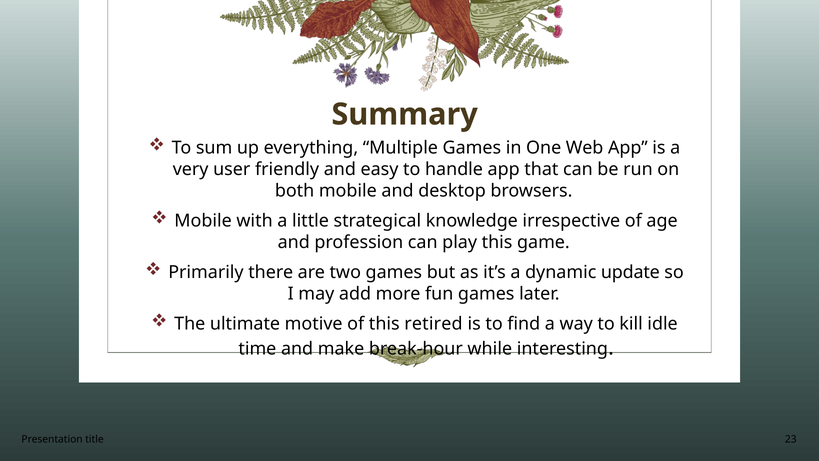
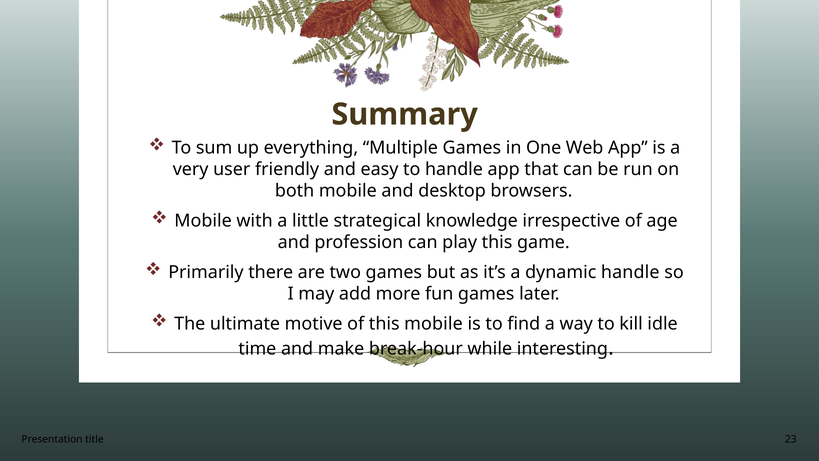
dynamic update: update -> handle (630, 272)
this retired: retired -> mobile (434, 324)
